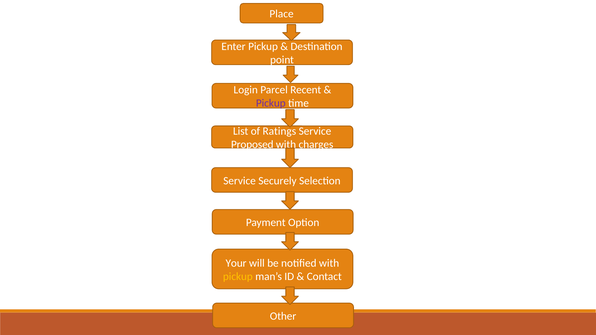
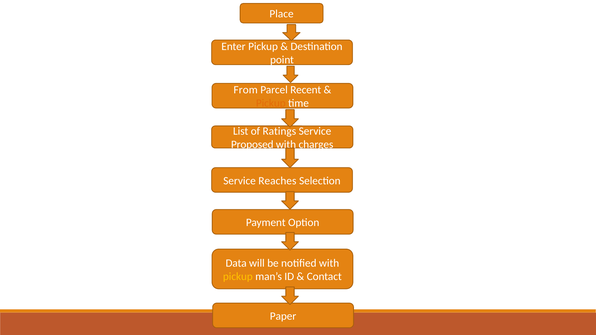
Login: Login -> From (246, 90)
Pickup colour: purple -> orange (271, 103)
Securely: Securely -> Reaches (277, 181)
Your: Your -> Data (236, 263)
Other: Other -> Paper (283, 316)
